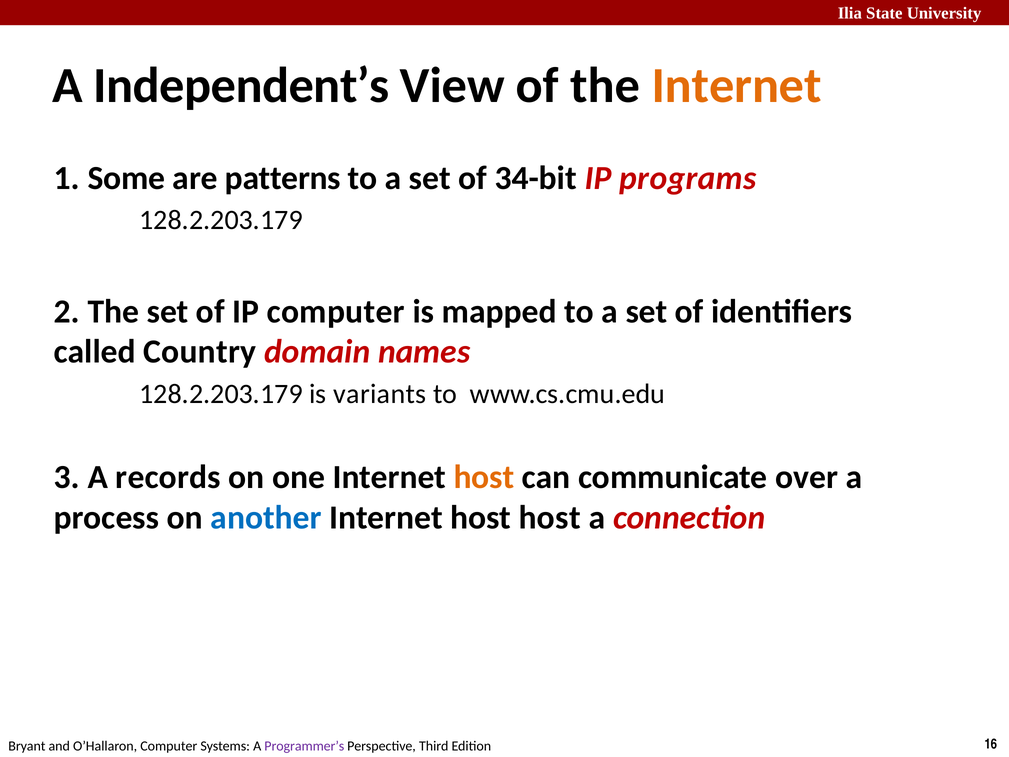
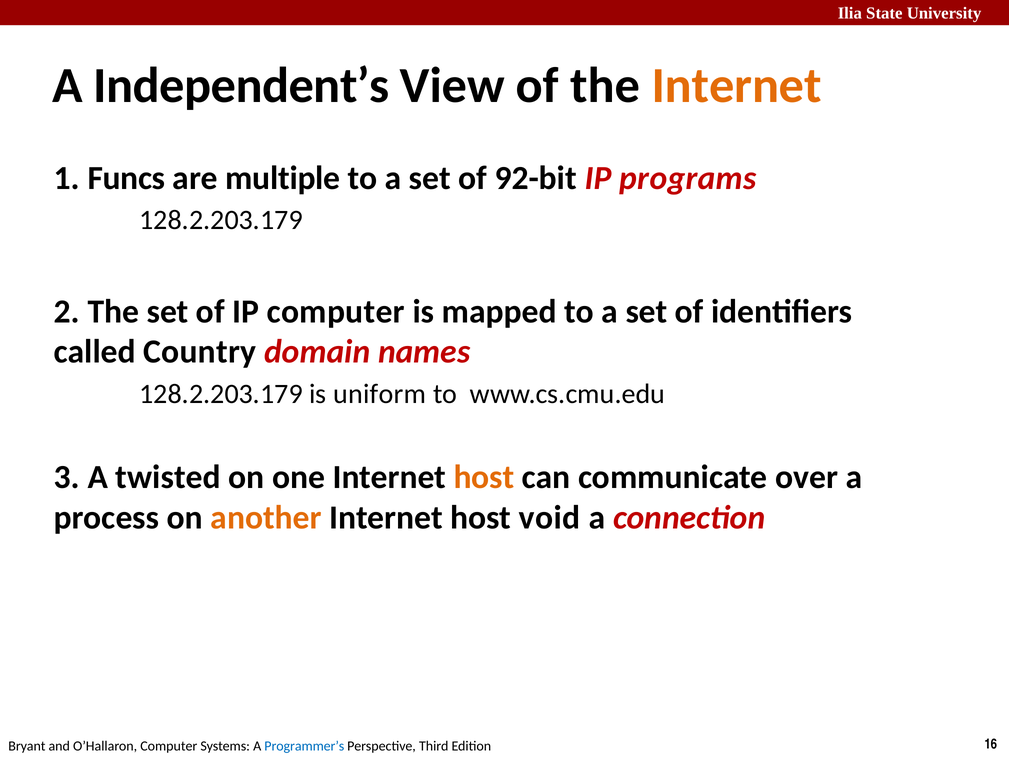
Some: Some -> Funcs (126, 178)
patterns: patterns -> multiple (283, 178)
34-bit: 34-bit -> 92-bit (536, 178)
variants: variants -> uniform (380, 394)
records: records -> twisted (168, 477)
another colour: blue -> orange (266, 518)
host host: host -> void (550, 518)
Programmer’s colour: purple -> blue (304, 746)
